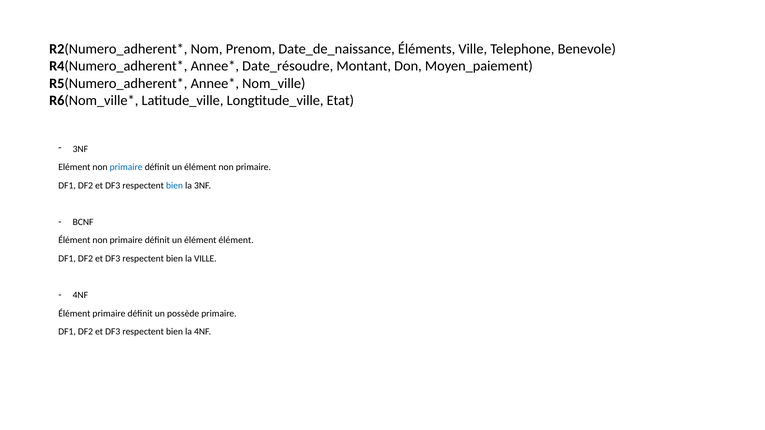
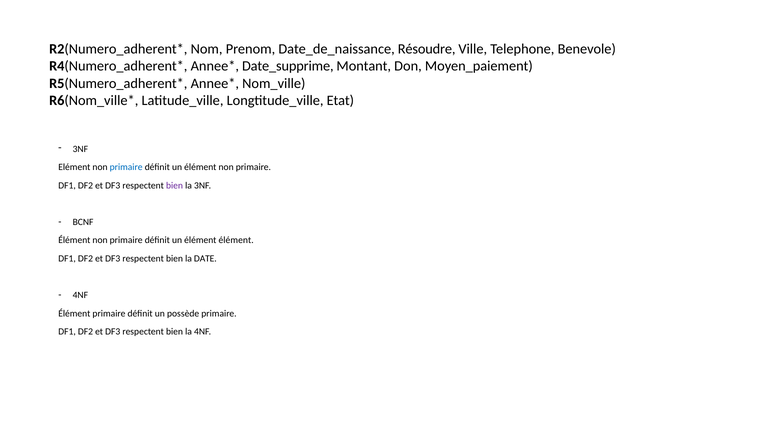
Éléments: Éléments -> Résoudre (427, 49)
Date_résoudre: Date_résoudre -> Date_supprime (288, 66)
bien colour: blue -> purple (175, 186)
la VILLE: VILLE -> DATE (205, 259)
